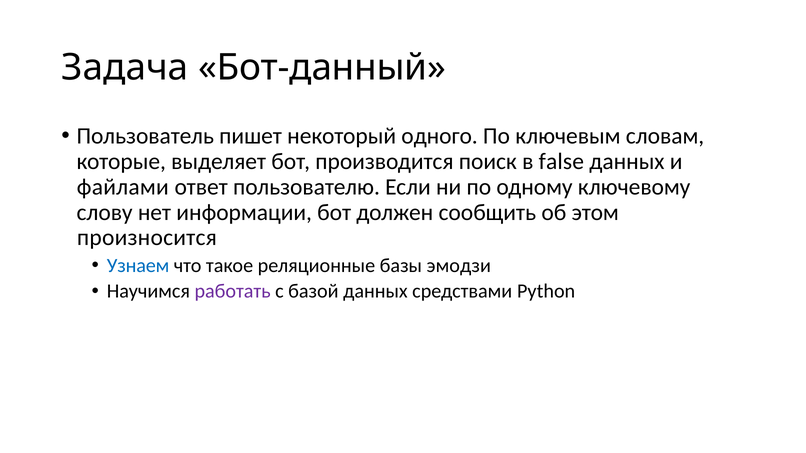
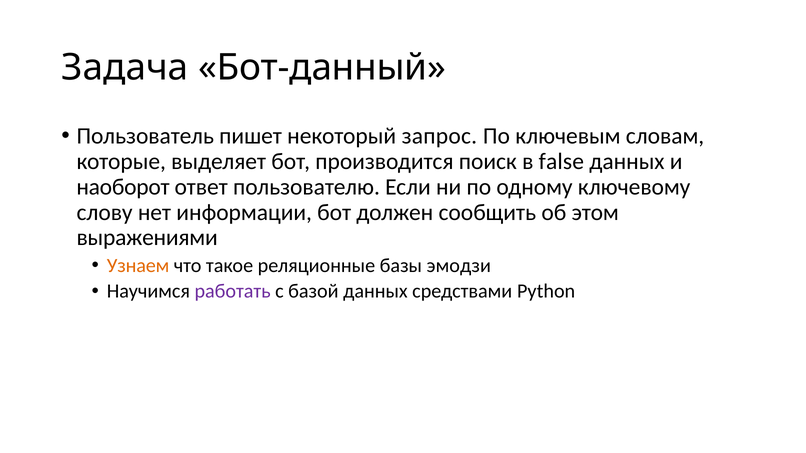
одного: одного -> запрос (439, 136)
файлами: файлами -> наоборот (123, 187)
произносится: произносится -> выражениями (147, 238)
Узнаем colour: blue -> orange (138, 266)
